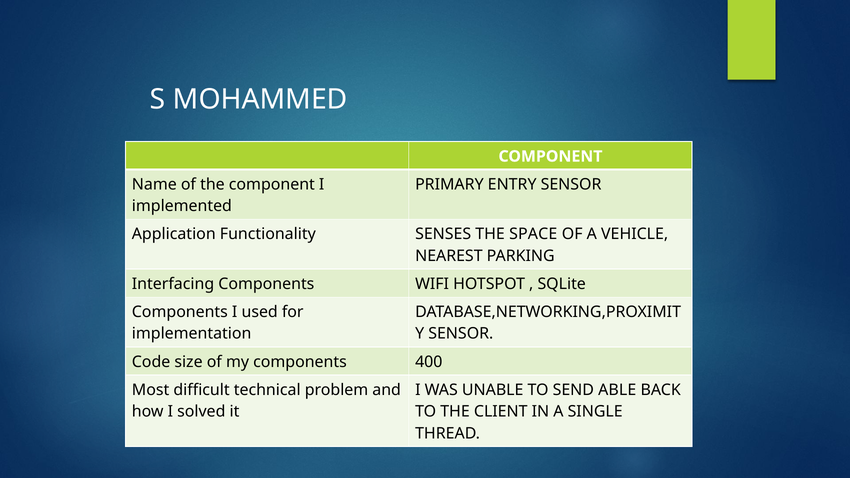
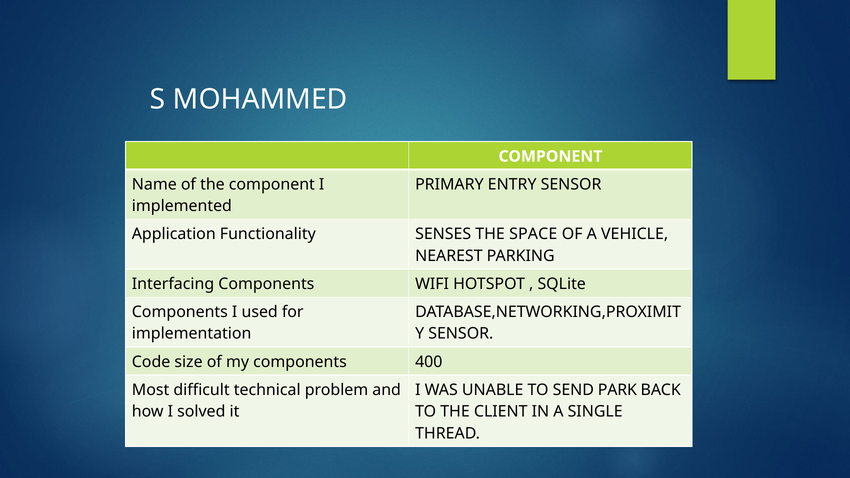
ABLE: ABLE -> PARK (617, 390)
